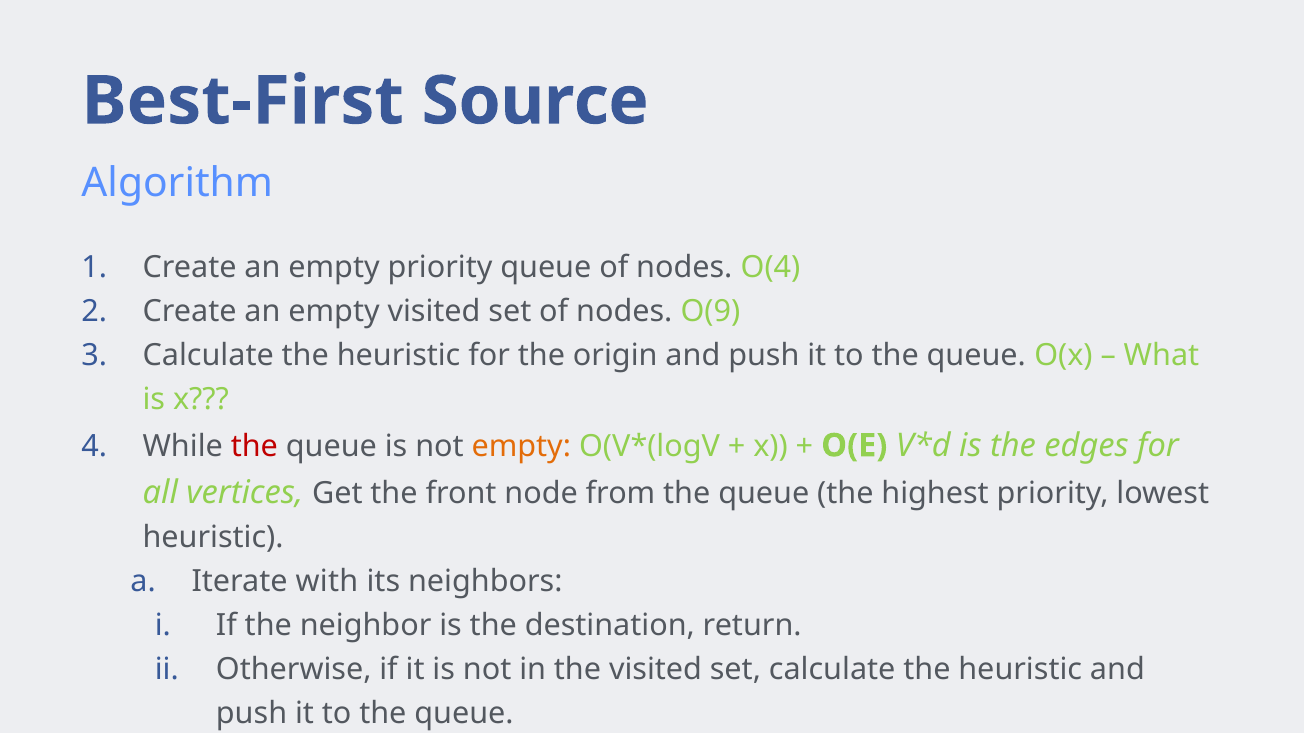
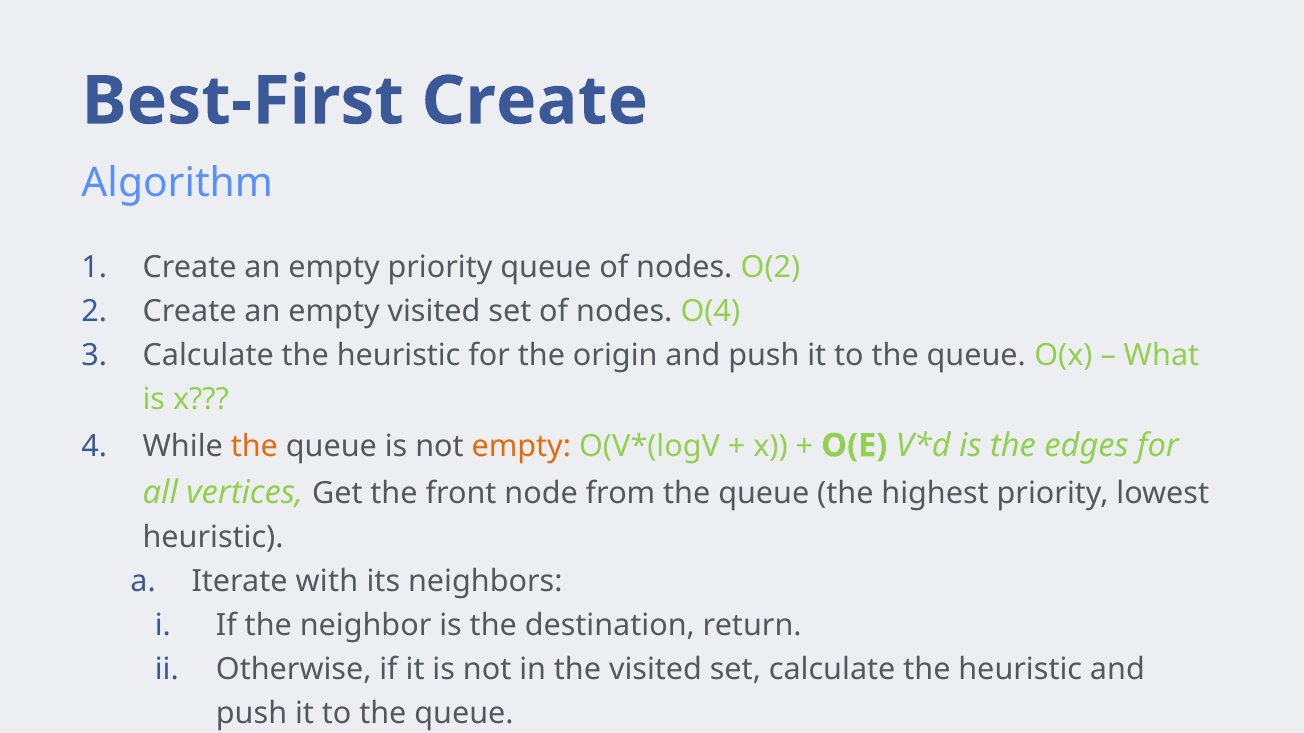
Best-First Source: Source -> Create (535, 101)
O(4: O(4 -> O(2 (770, 268)
O(9: O(9 -> O(4 (710, 312)
the colour: red -> orange (254, 447)
